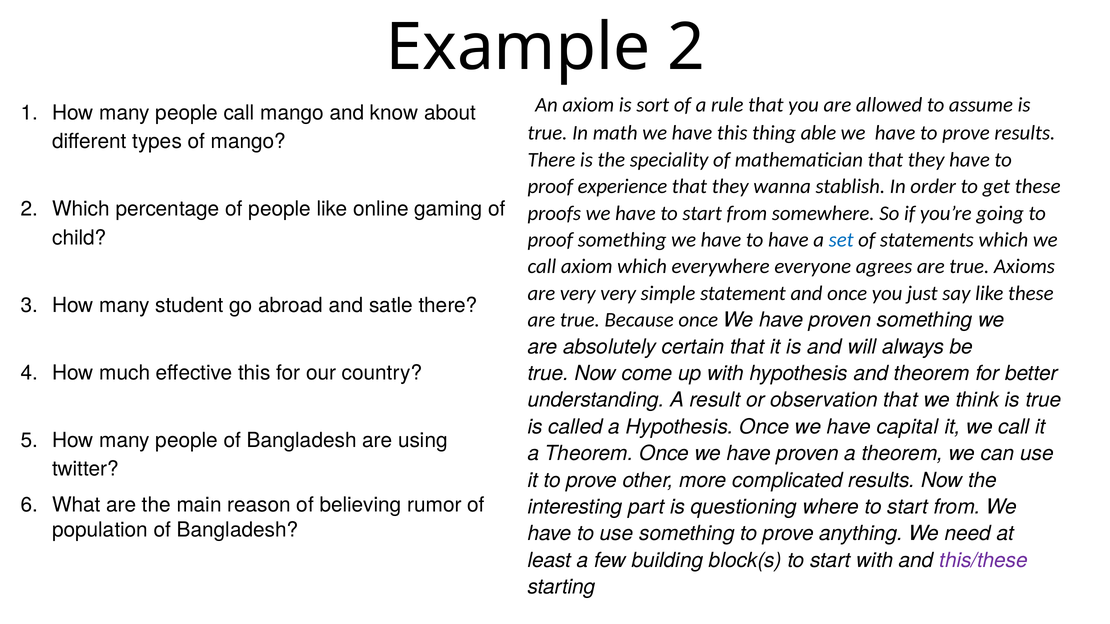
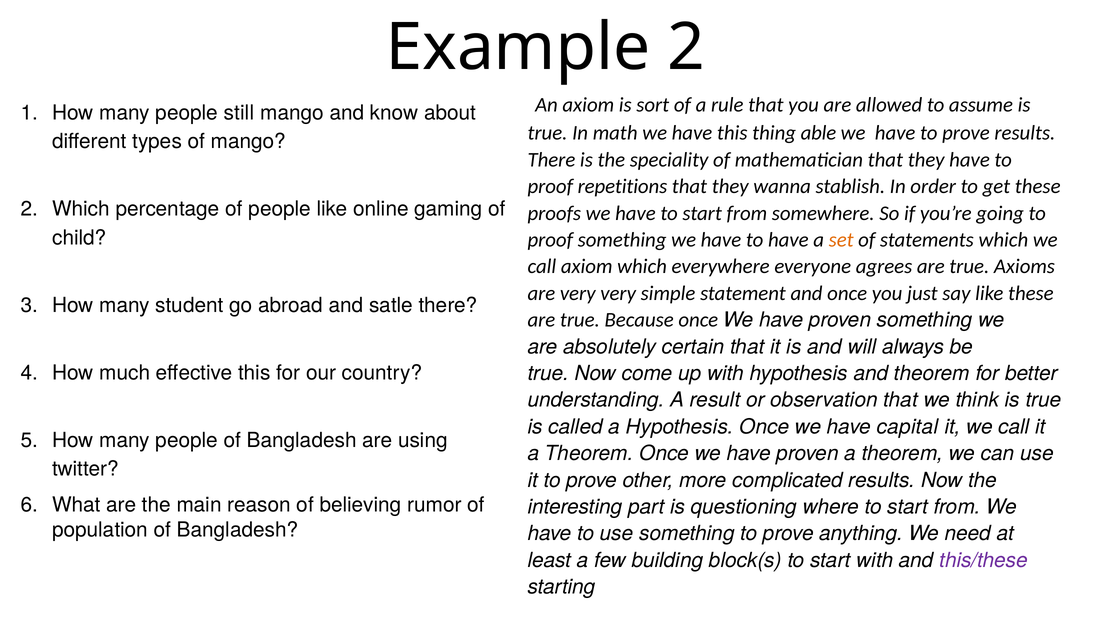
people call: call -> still (239, 113)
experience: experience -> repetitions (622, 187)
set colour: blue -> orange (841, 240)
